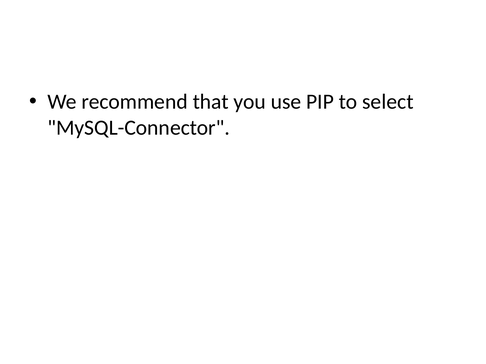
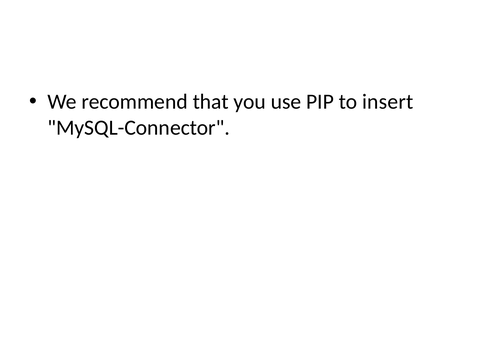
select: select -> insert (388, 102)
